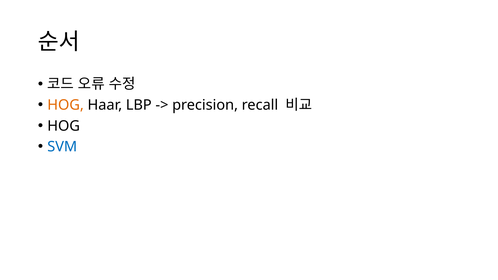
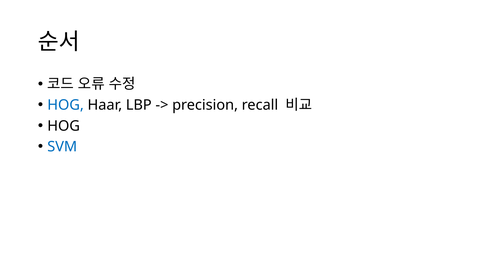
HOG colour: orange -> blue (66, 105)
